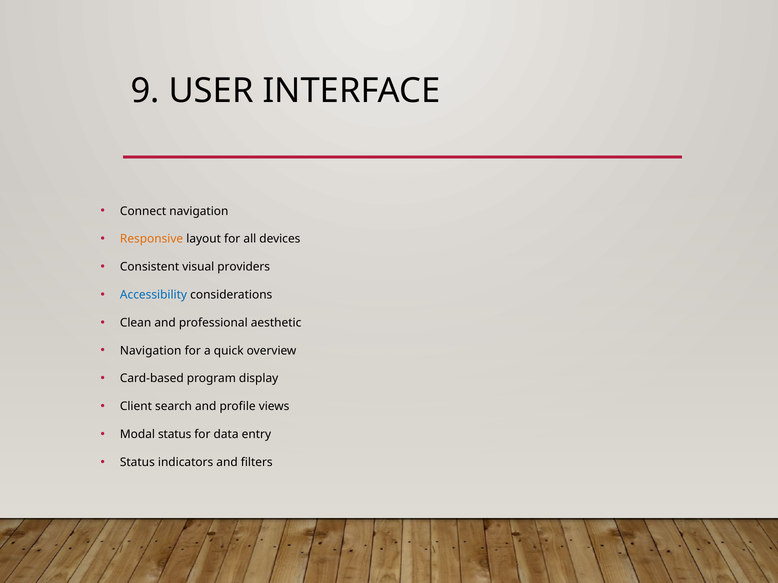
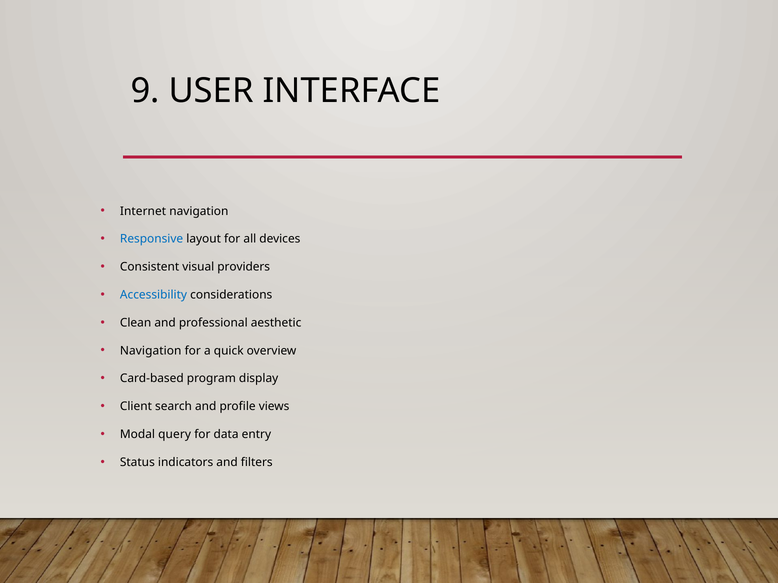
Connect: Connect -> Internet (143, 211)
Responsive colour: orange -> blue (152, 239)
Modal status: status -> query (175, 435)
